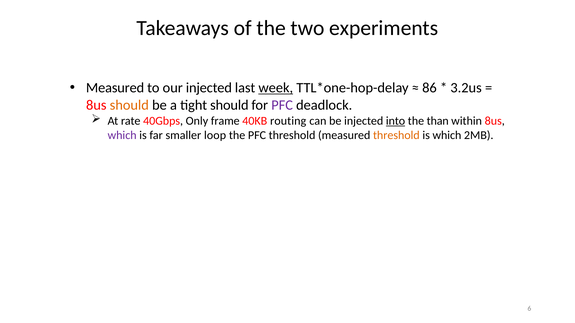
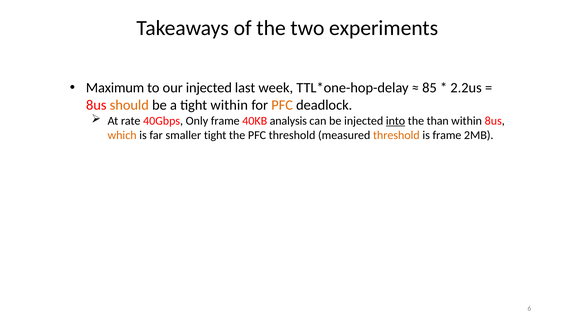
Measured: Measured -> Maximum (115, 88)
week underline: present -> none (276, 88)
86: 86 -> 85 (429, 88)
3.2us: 3.2us -> 2.2us (466, 88)
tight should: should -> within (229, 105)
PFC colour: purple -> orange (282, 105)
routing: routing -> analysis (288, 121)
which colour: purple -> orange (122, 135)
smaller loop: loop -> tight (215, 135)
is which: which -> frame (447, 135)
